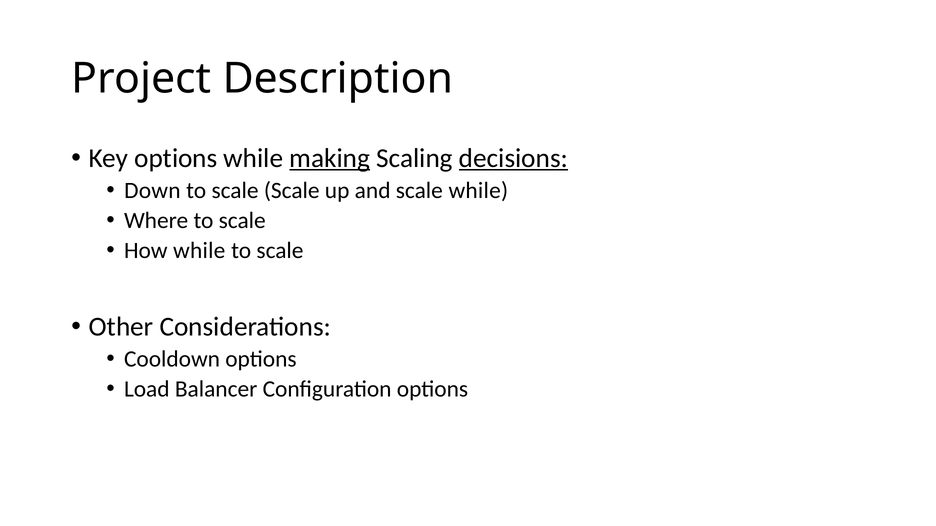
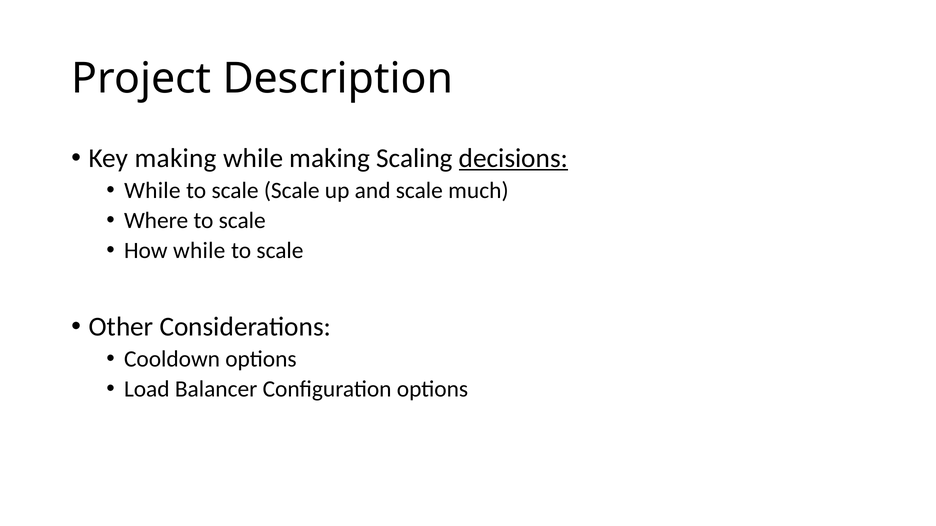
Key options: options -> making (176, 158)
making underline: present -> none (330, 158)
Down: Down -> While (152, 191)
scale while: while -> much (478, 191)
